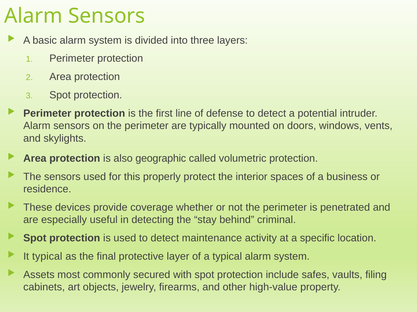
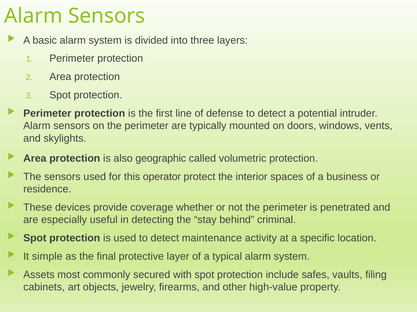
properly: properly -> operator (162, 177)
It typical: typical -> simple (47, 257)
